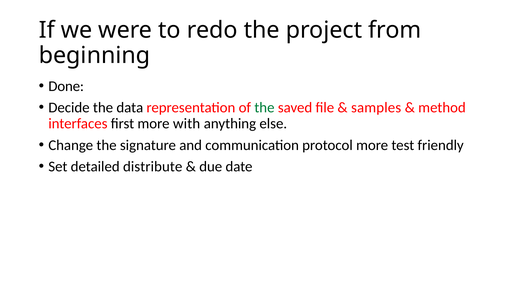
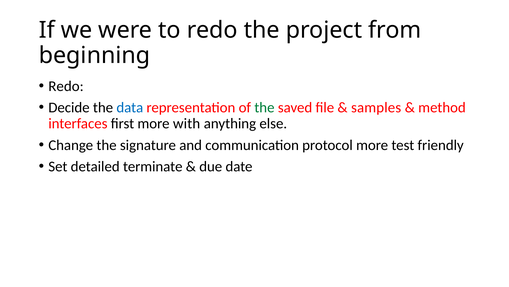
Done: Done -> Redo (66, 86)
data colour: black -> blue (130, 107)
distribute: distribute -> terminate (153, 166)
